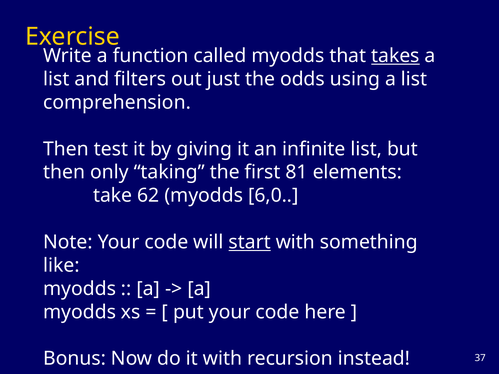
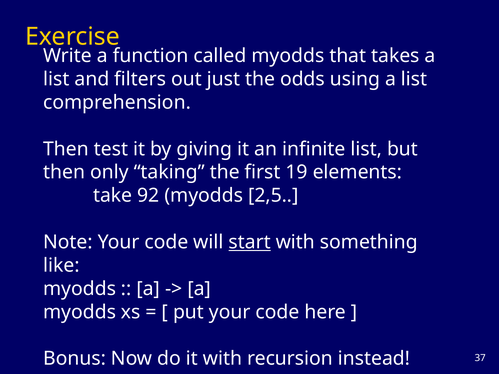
takes underline: present -> none (395, 56)
81: 81 -> 19 (297, 172)
62: 62 -> 92 (148, 196)
6,0: 6,0 -> 2,5 (273, 196)
